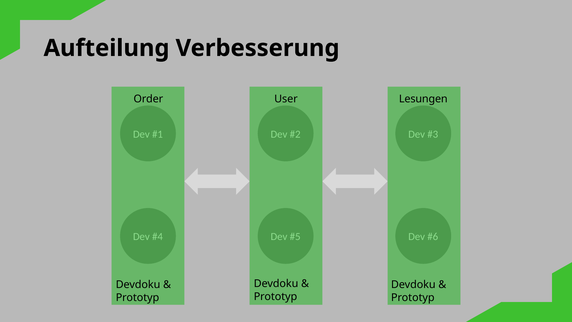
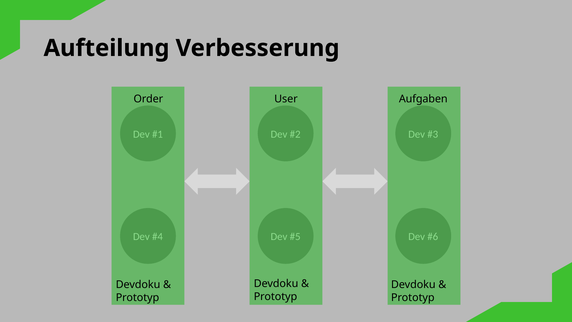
Lesungen: Lesungen -> Aufgaben (423, 99)
